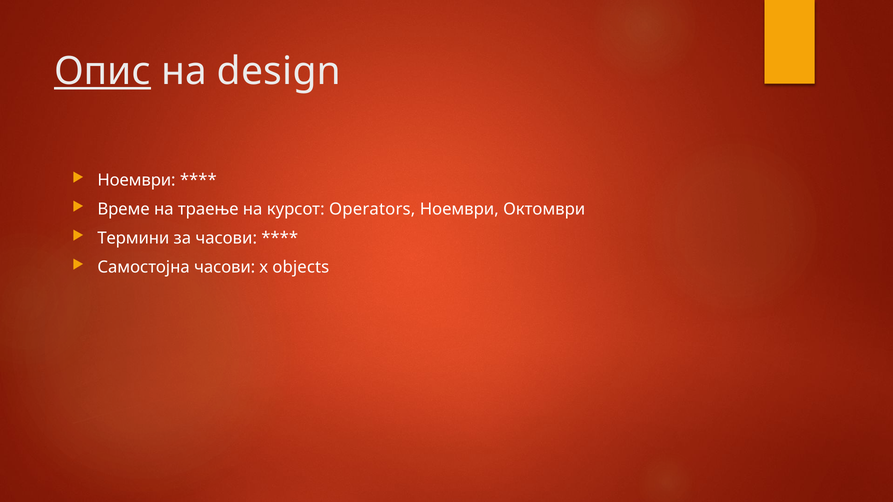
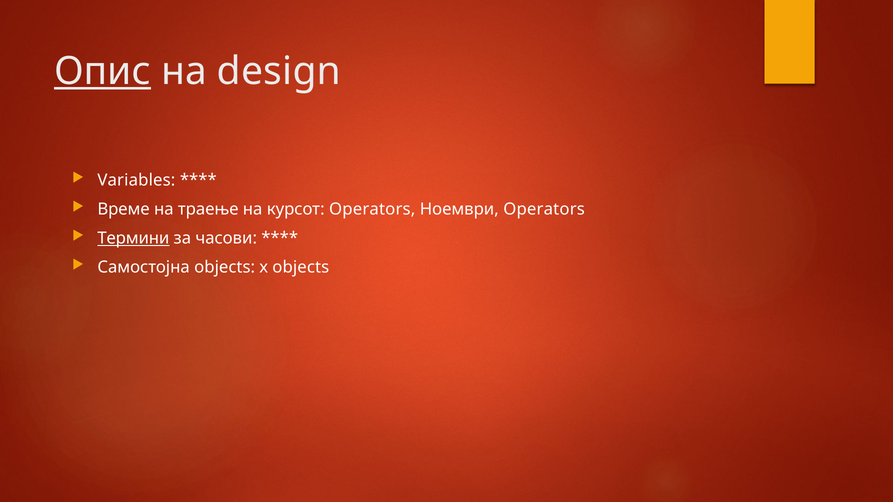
Ноември: Ноември -> Variables (136, 180)
Ноември Октомври: Октомври -> Operators (544, 209)
Термини underline: none -> present (133, 238)
Самостојна часови: часови -> objects (225, 267)
